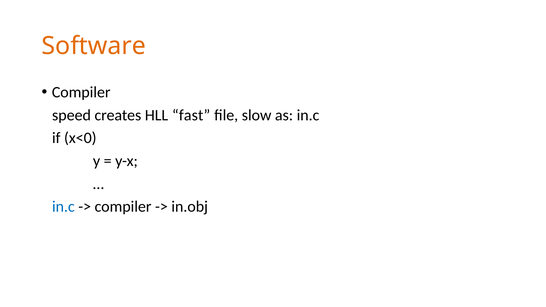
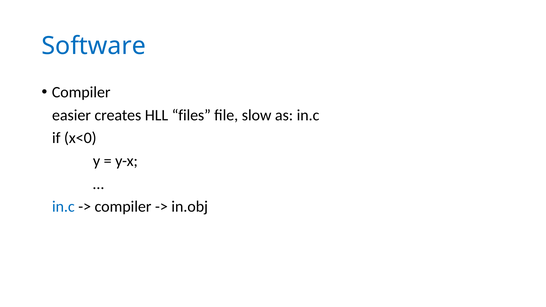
Software colour: orange -> blue (94, 46)
speed: speed -> easier (71, 115)
fast: fast -> files (191, 115)
